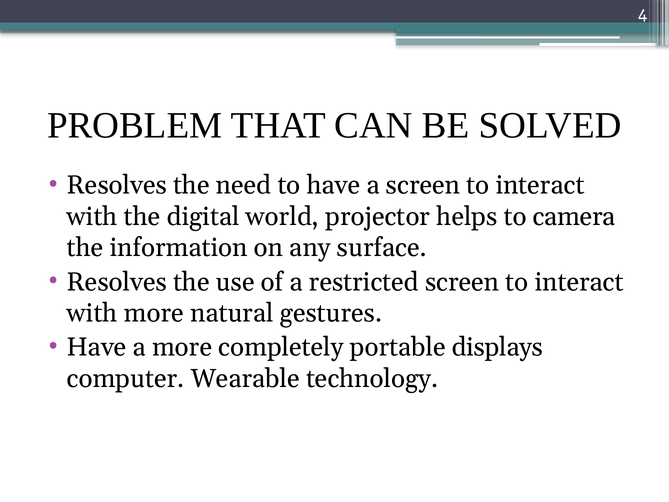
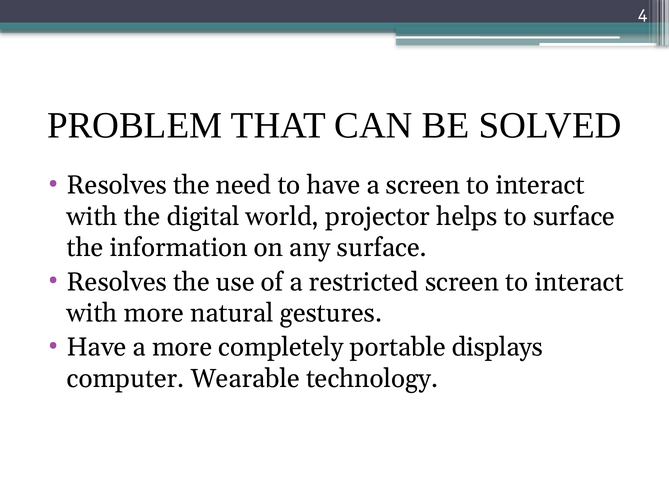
to camera: camera -> surface (574, 217)
